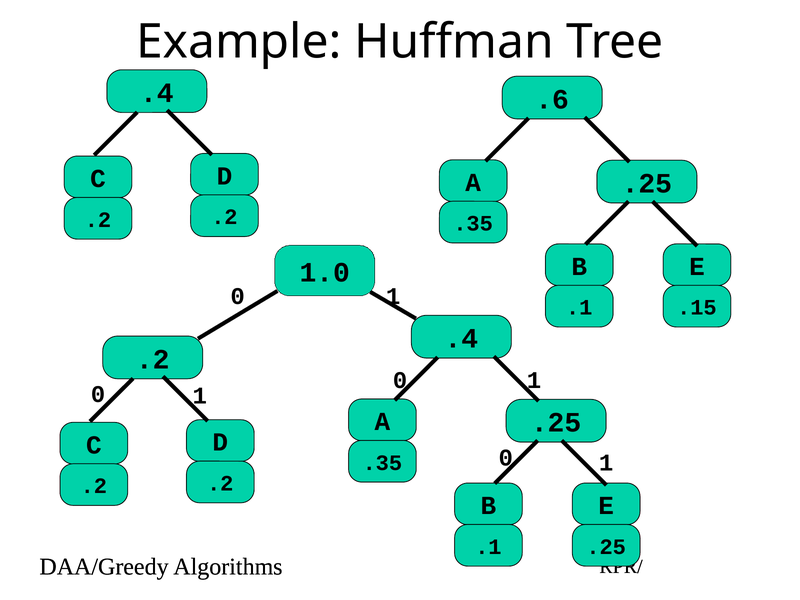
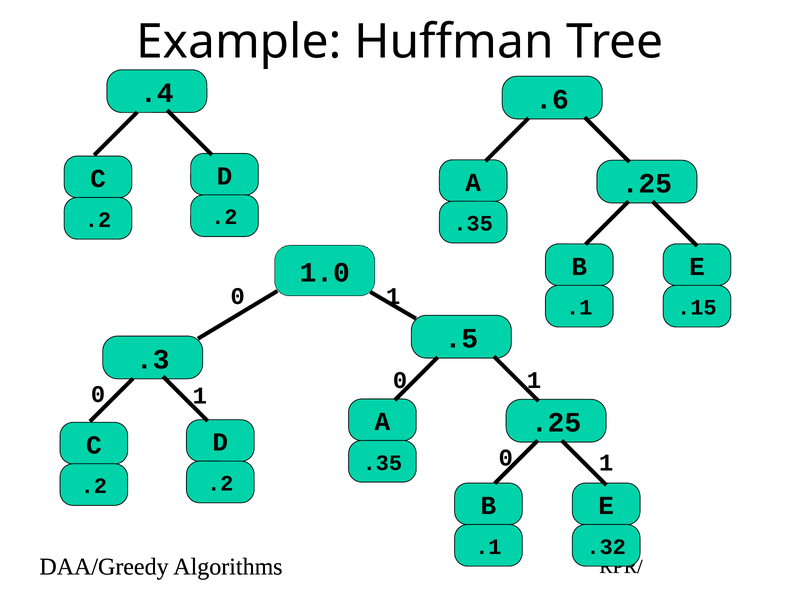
.4: .4 -> .5 (461, 339)
.2: .2 -> .3 (153, 359)
.25: .25 -> .32 (606, 547)
